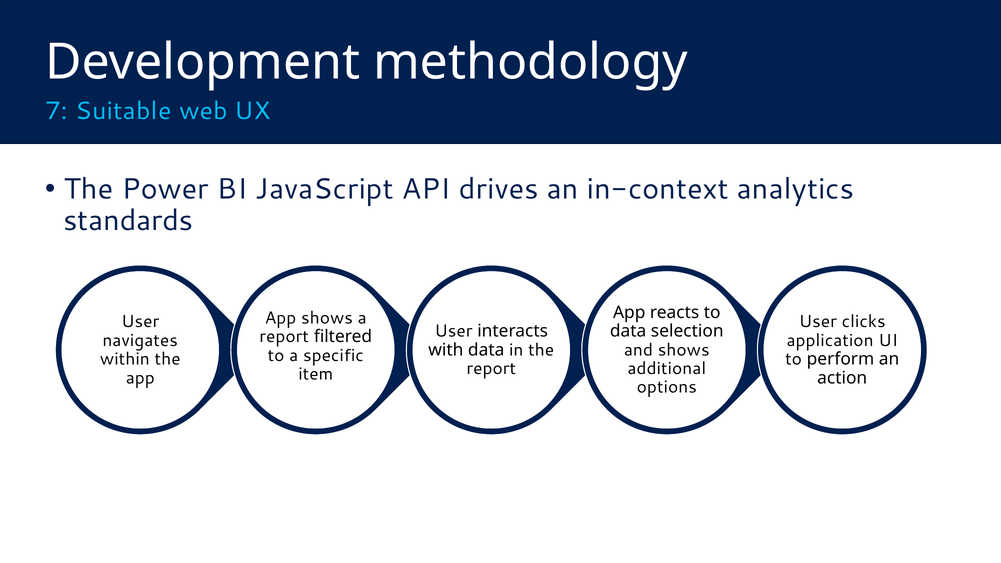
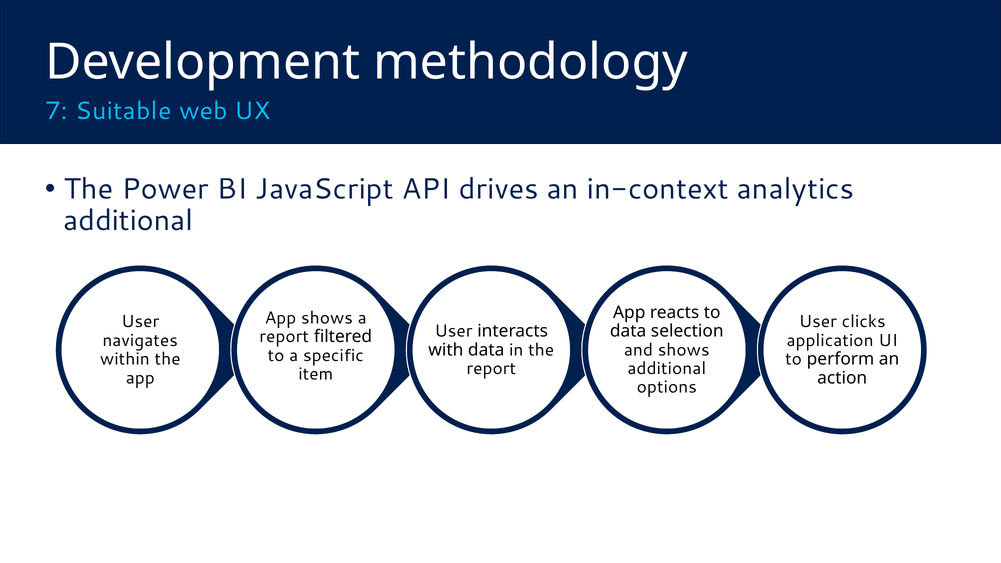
standards: standards -> additional (128, 221)
